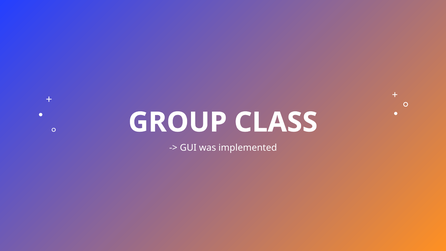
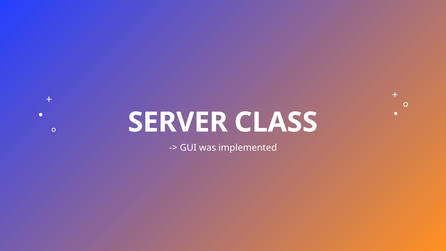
GROUP: GROUP -> SERVER (178, 122)
